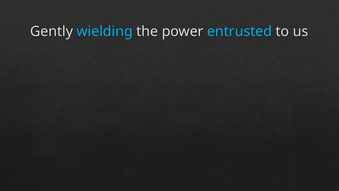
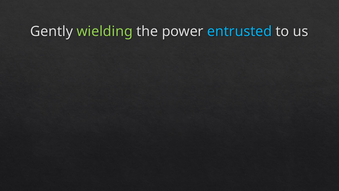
wielding colour: light blue -> light green (105, 31)
